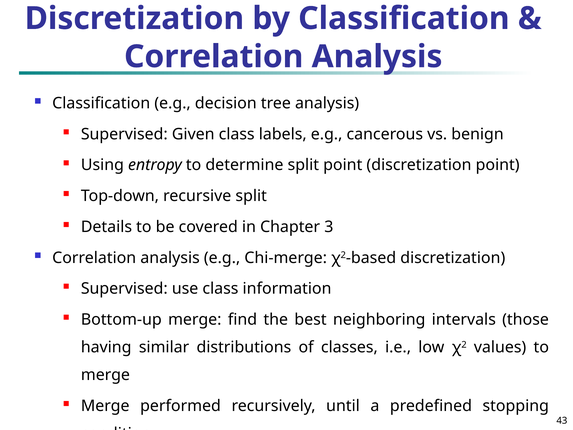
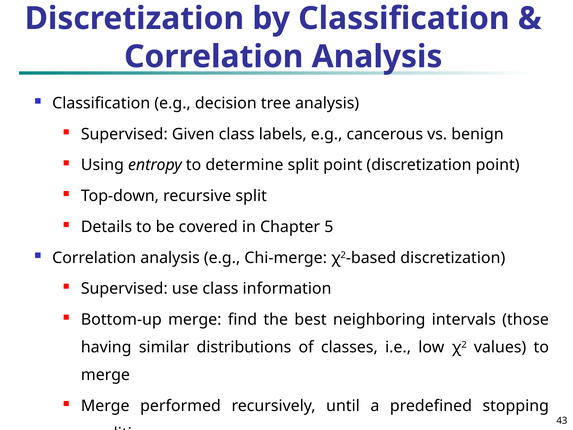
3: 3 -> 5 (329, 227)
